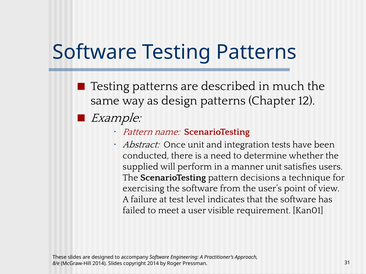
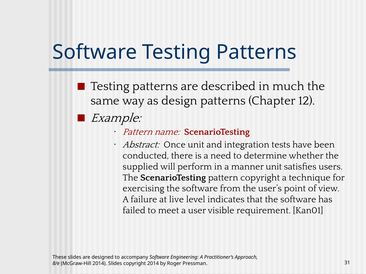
pattern decisions: decisions -> copyright (260, 178)
test: test -> live (176, 200)
